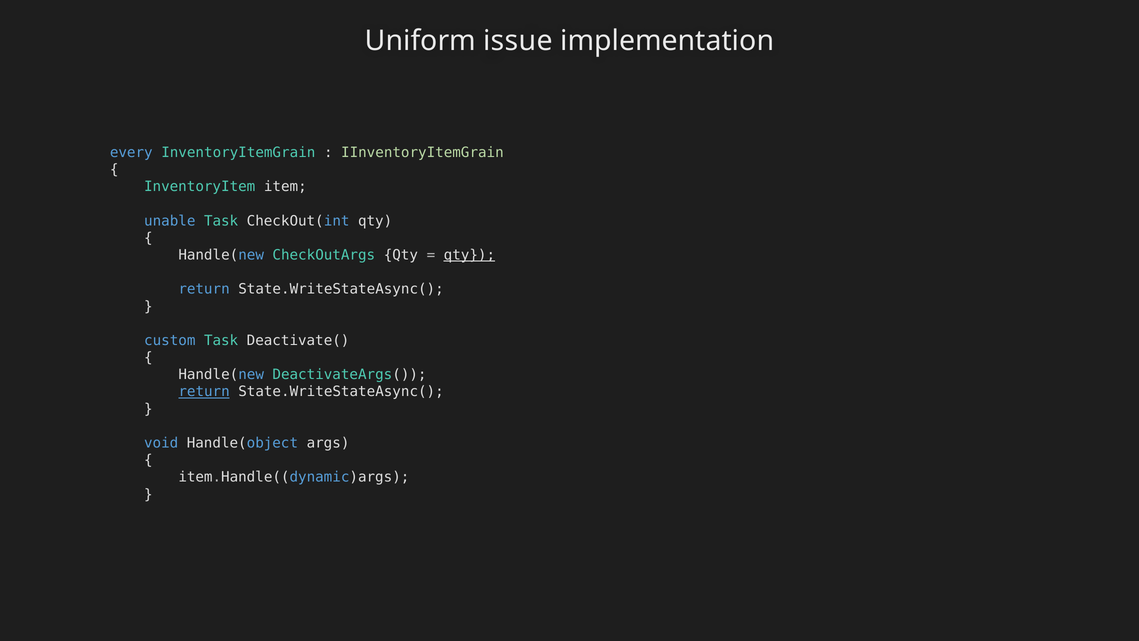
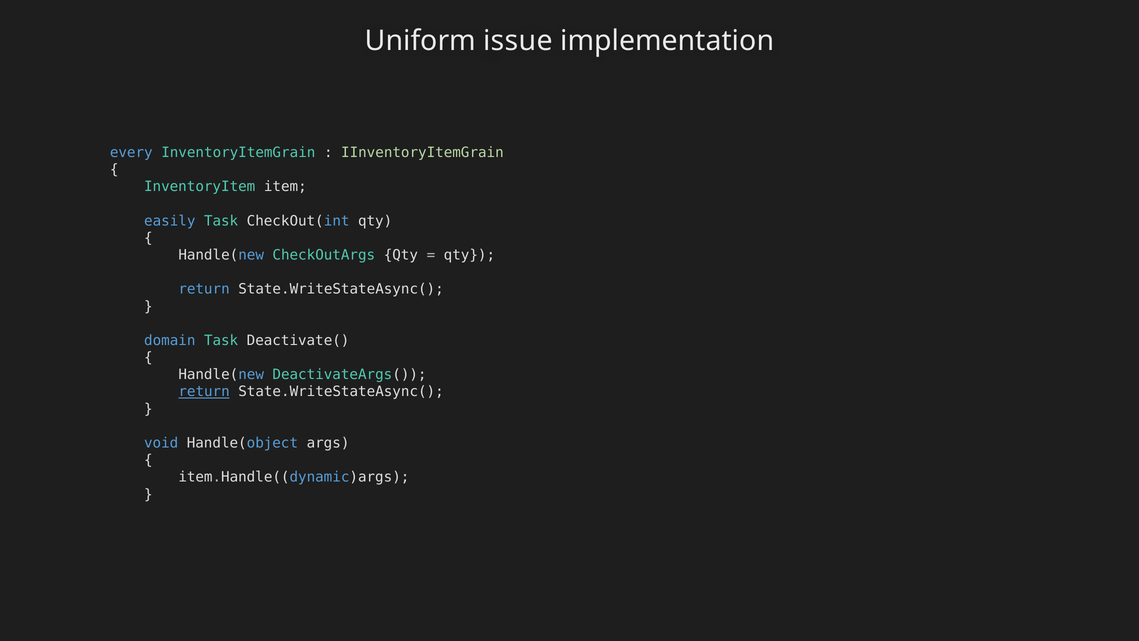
unable: unable -> easily (170, 221)
qty underline: present -> none (469, 255)
custom: custom -> domain (170, 340)
